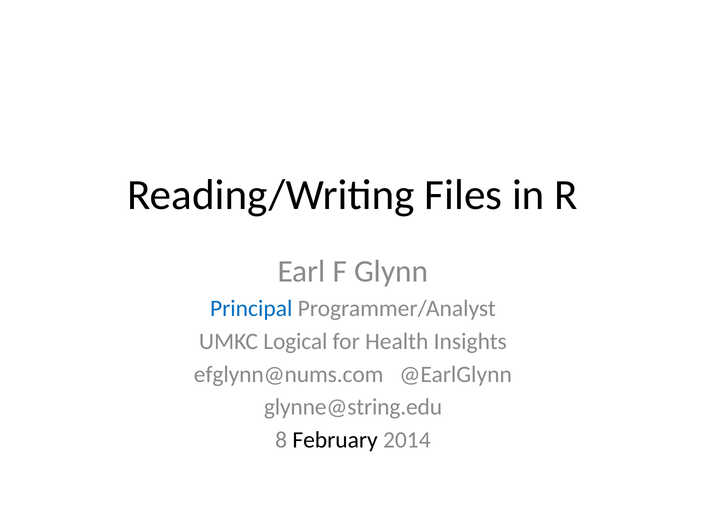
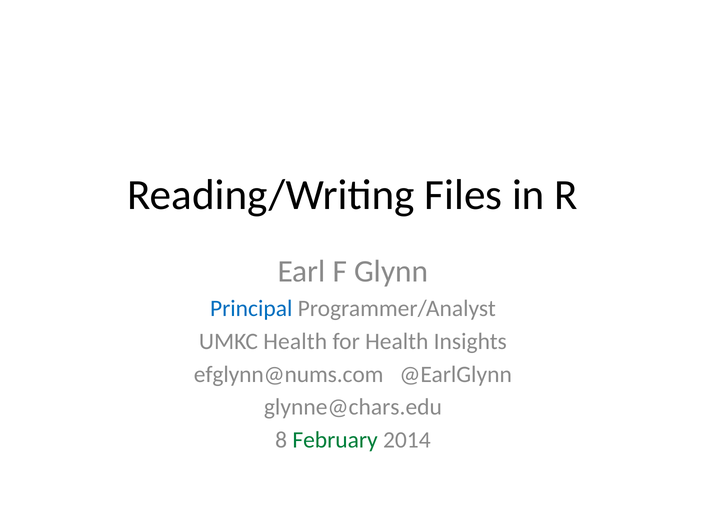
UMKC Logical: Logical -> Health (295, 342)
glynne@string.edu: glynne@string.edu -> glynne@chars.edu (353, 408)
February colour: black -> green (335, 441)
